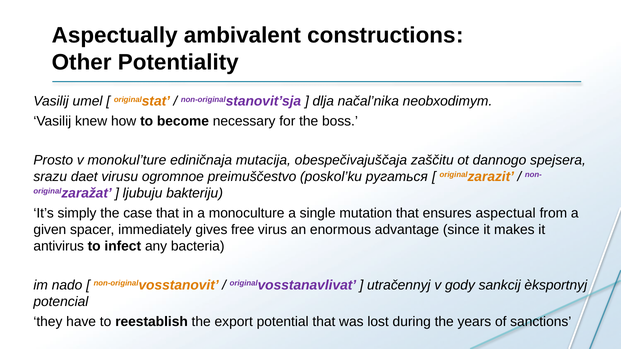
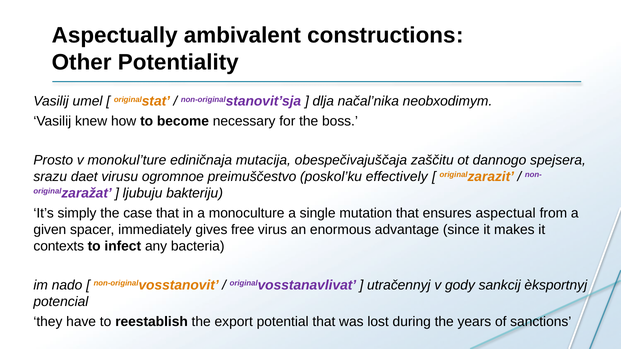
ругаться: ругаться -> effectively (397, 177)
antivirus: antivirus -> contexts (59, 246)
